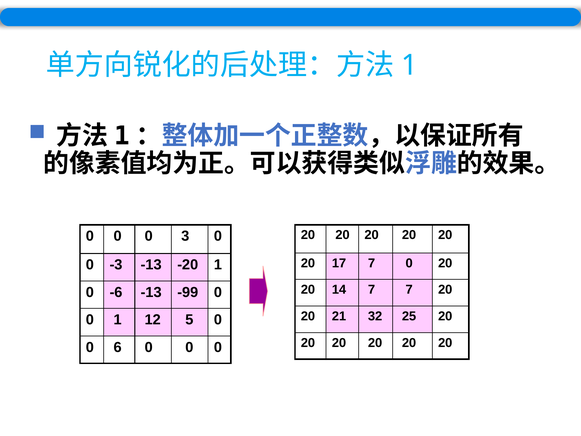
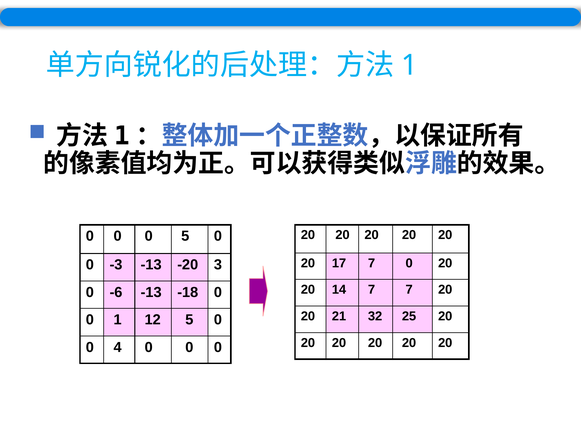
0 3: 3 -> 5 (185, 236)
-20 1: 1 -> 3 (218, 265)
-99: -99 -> -18 (188, 292)
6: 6 -> 4 (118, 347)
